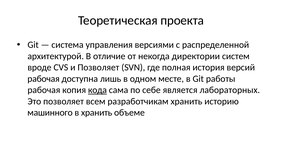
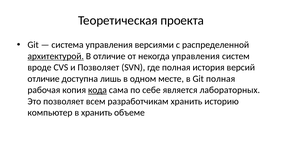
архитектурой underline: none -> present (56, 56)
некогда директории: директории -> управления (196, 56)
рабочая: рабочая -> отличие (44, 79)
Git работы: работы -> полная (221, 79)
машинного: машинного -> компьютер (50, 112)
